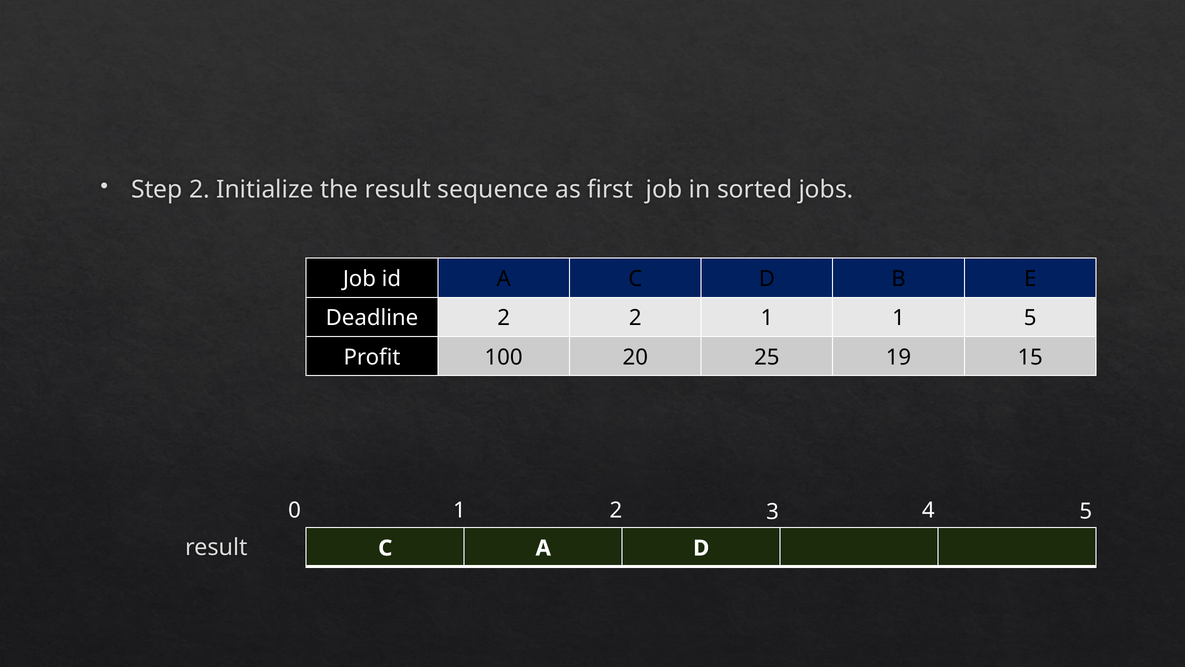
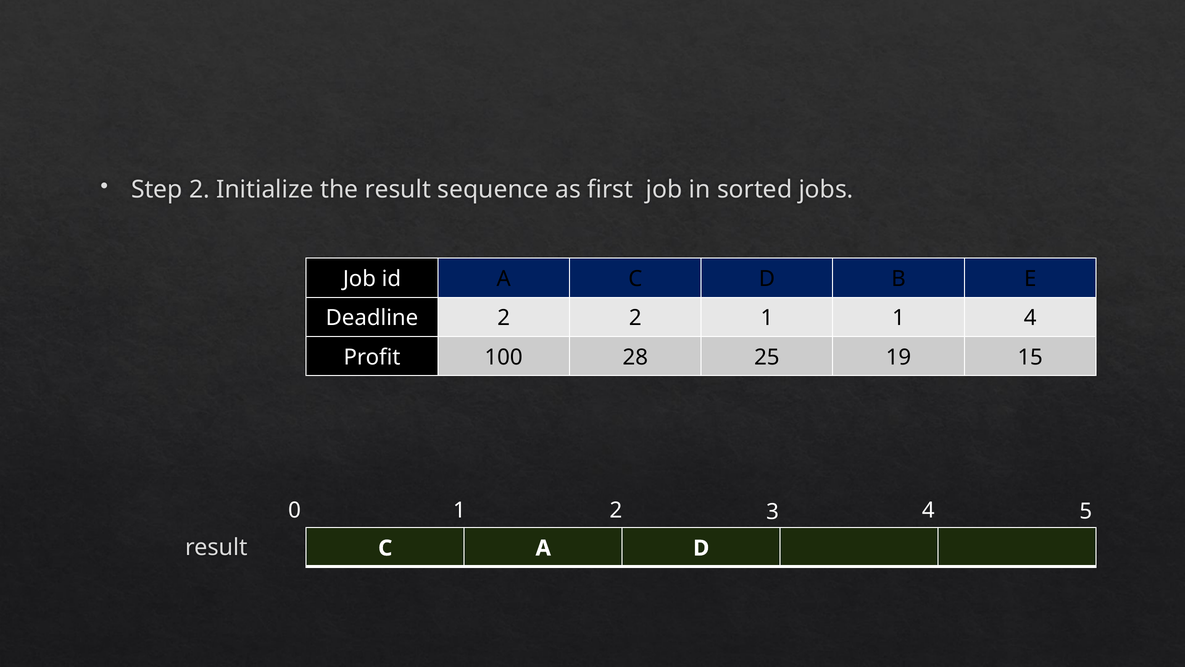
1 5: 5 -> 4 (1030, 318)
20: 20 -> 28 (635, 357)
